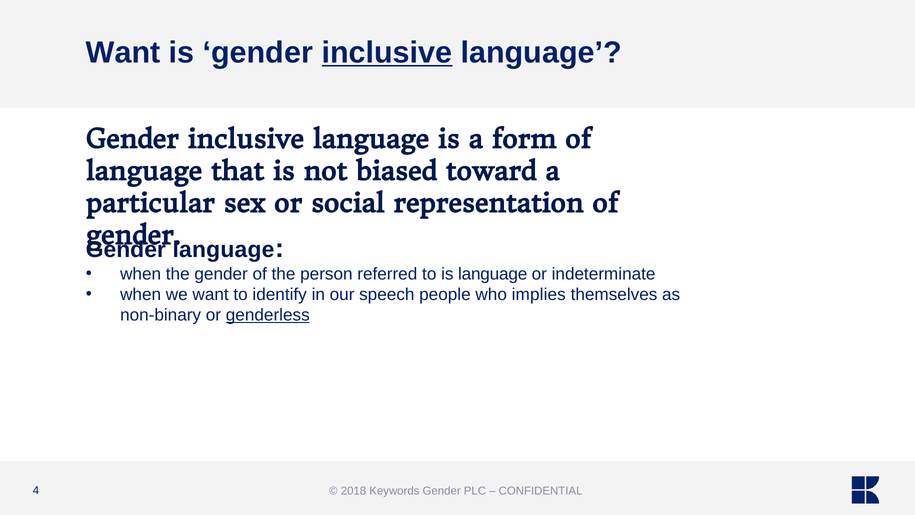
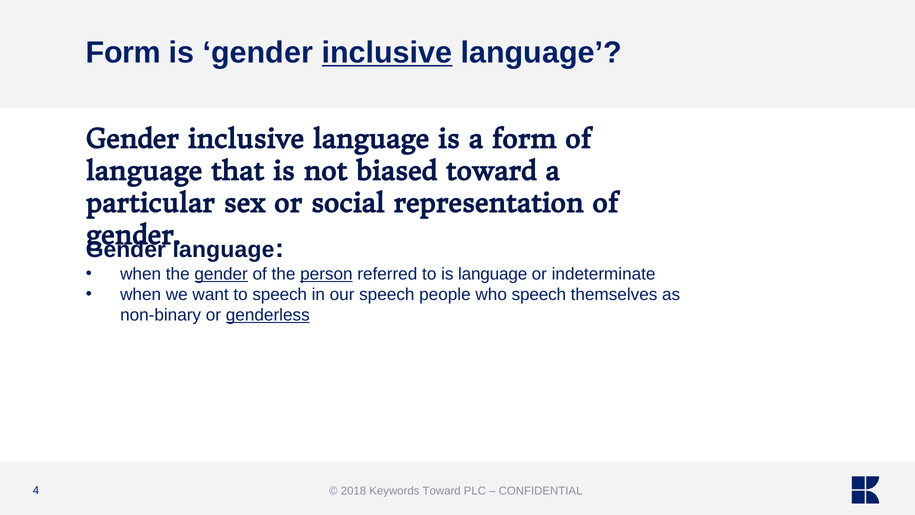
Want: Want -> Form (123, 53)
gender underline: none -> present (221, 274)
person underline: none -> present (326, 274)
to identify: identify -> speech (280, 295)
who implies: implies -> speech (539, 295)
Keywords Gender: Gender -> Toward (442, 490)
